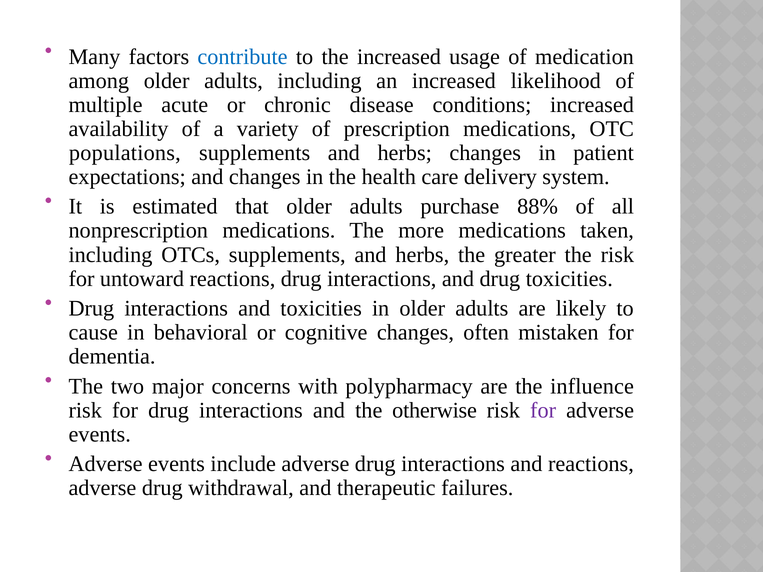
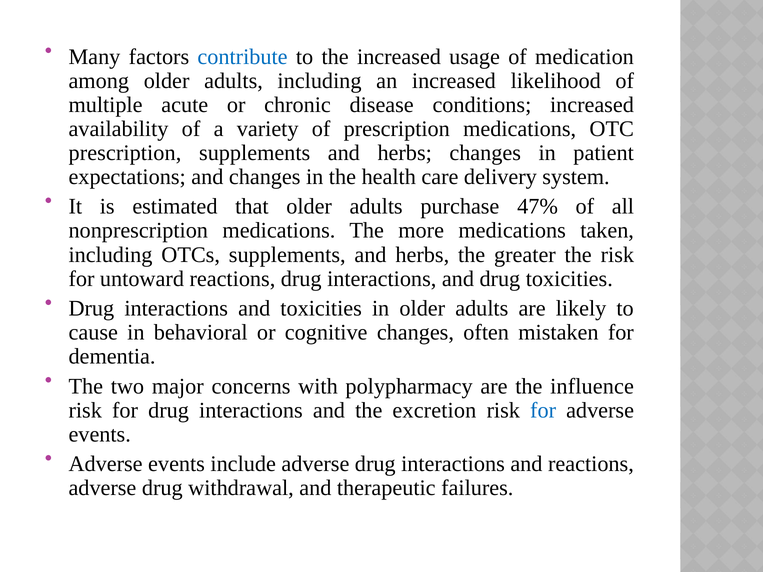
populations: populations -> prescription (125, 153)
88%: 88% -> 47% (538, 207)
otherwise: otherwise -> excretion (434, 410)
for colour: purple -> blue (543, 410)
